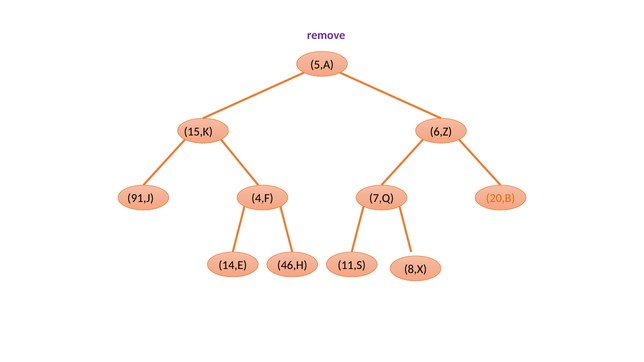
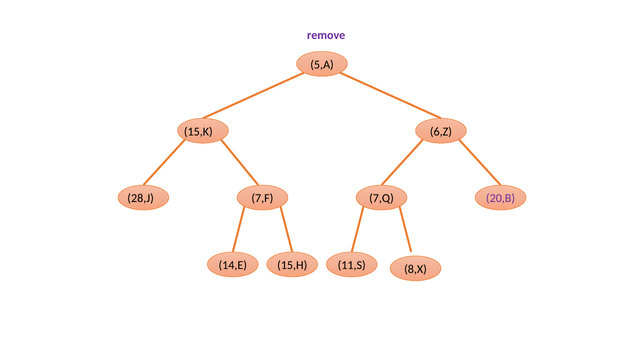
91,J: 91,J -> 28,J (141, 198)
4,F: 4,F -> 7,F (262, 199)
20,B colour: orange -> purple (501, 199)
46,H: 46,H -> 15,H (292, 265)
